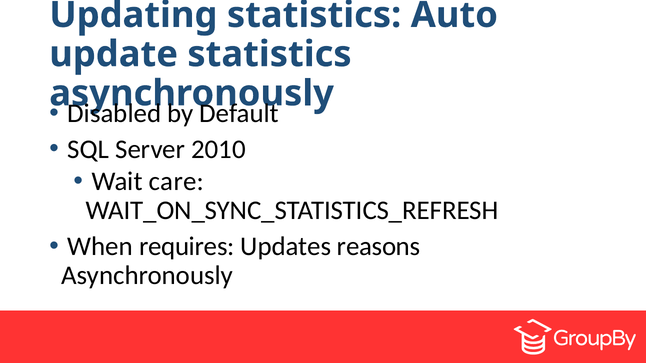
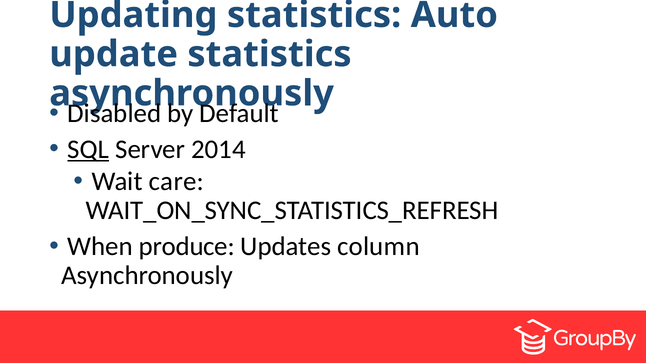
SQL underline: none -> present (88, 149)
2010: 2010 -> 2014 (218, 149)
requires: requires -> produce (187, 247)
reasons: reasons -> column (378, 247)
